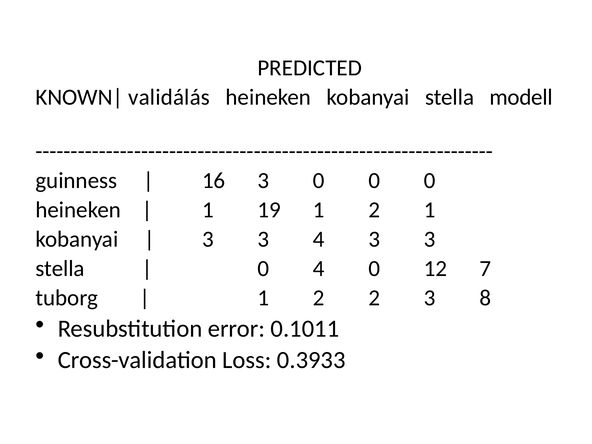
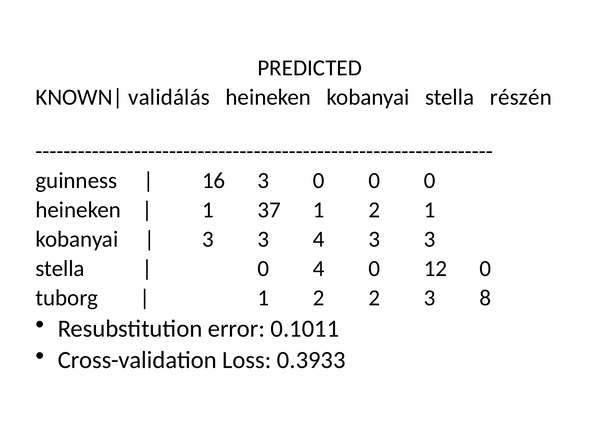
modell: modell -> részén (521, 97)
19: 19 -> 37 (269, 210)
12 7: 7 -> 0 (485, 269)
